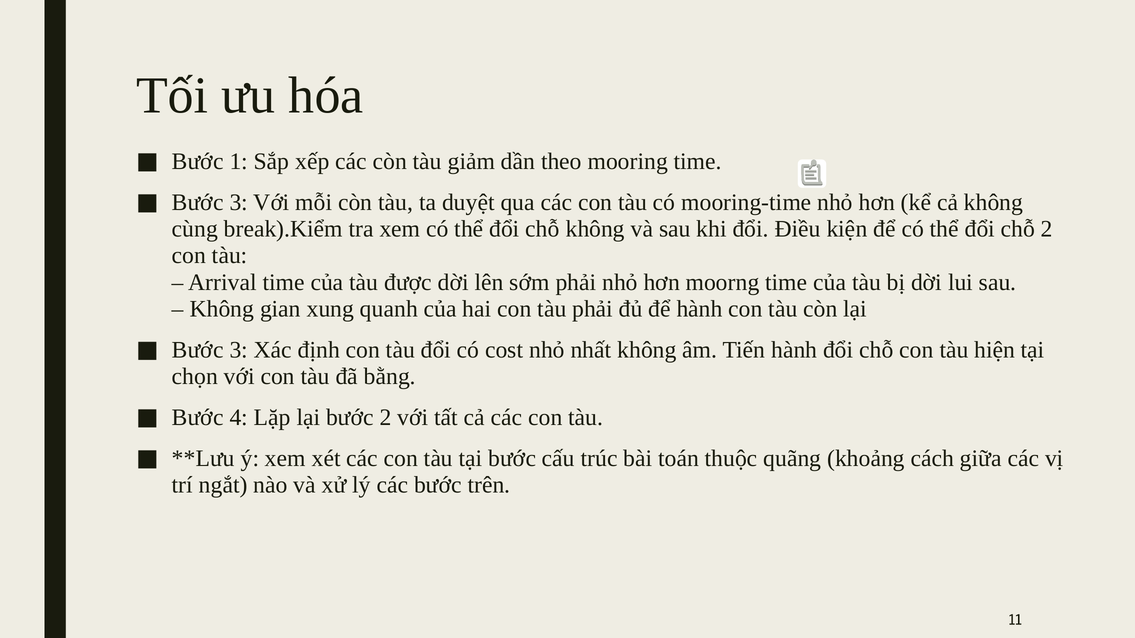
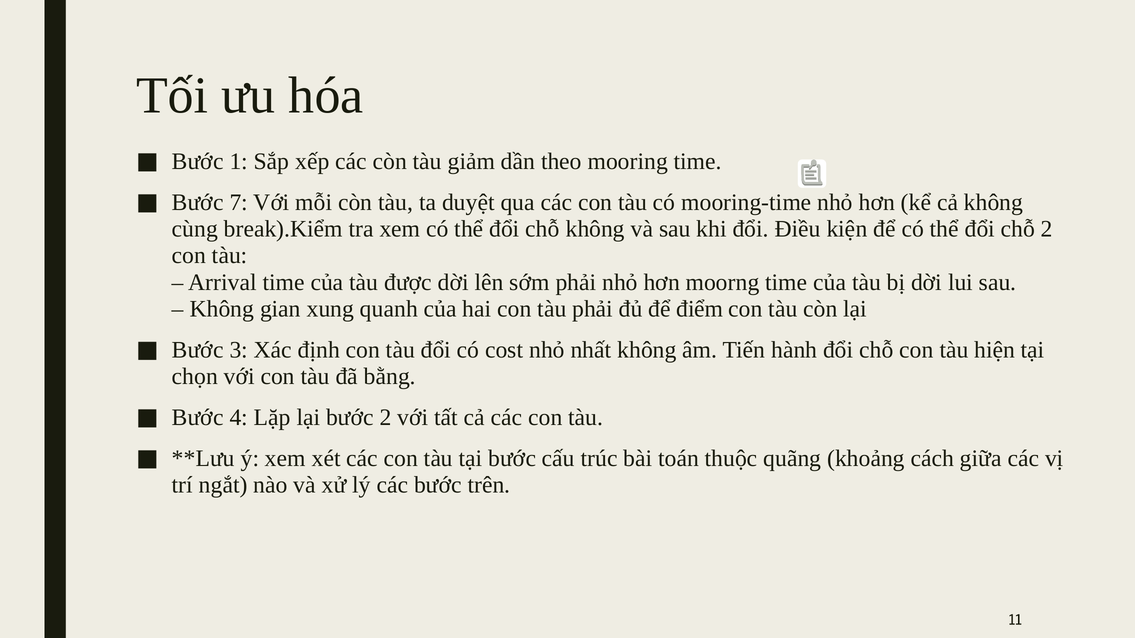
3: 3 -> 7 (239, 202)
để hành: hành -> điểm (700, 309)
